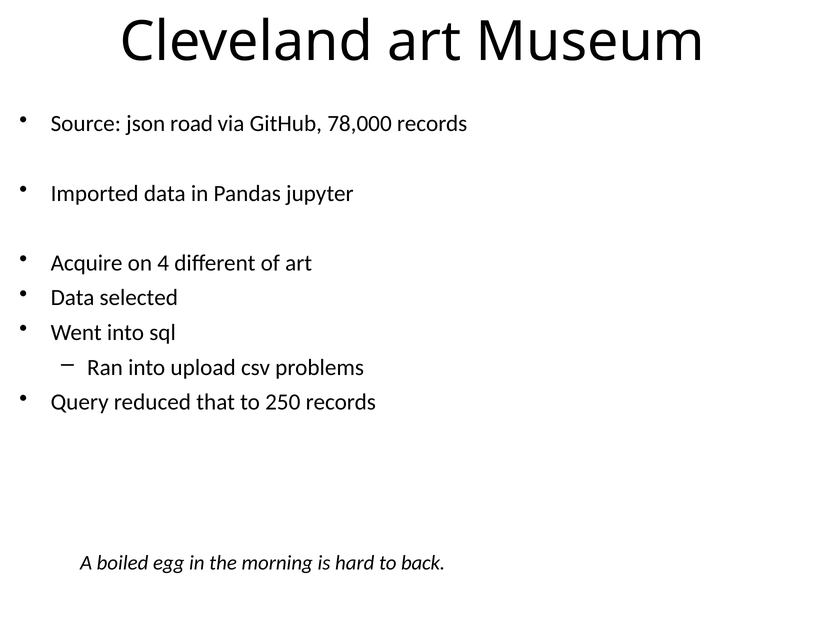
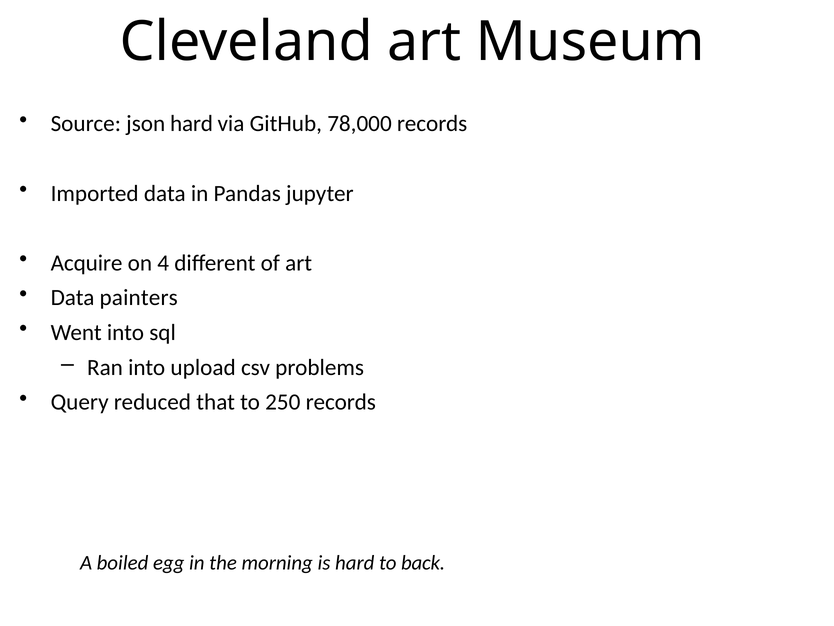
json road: road -> hard (192, 124)
selected: selected -> painters (139, 298)
